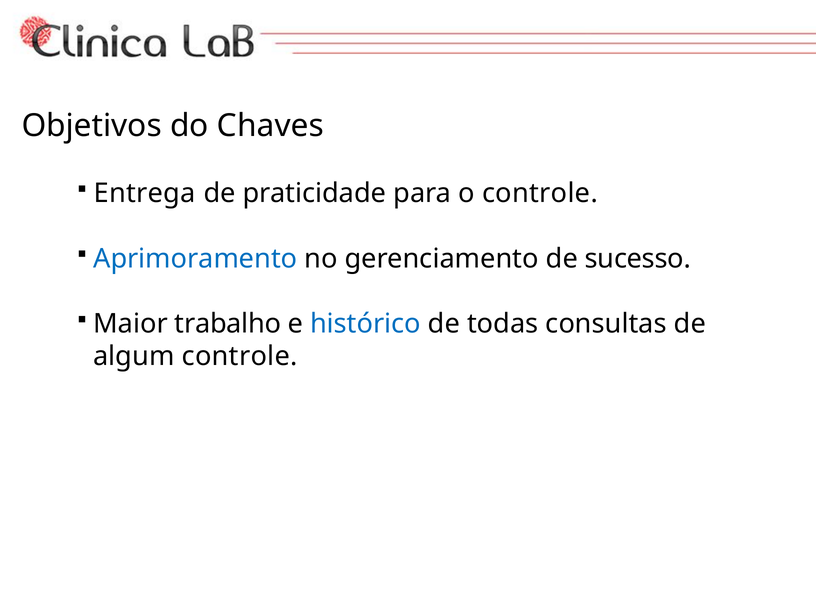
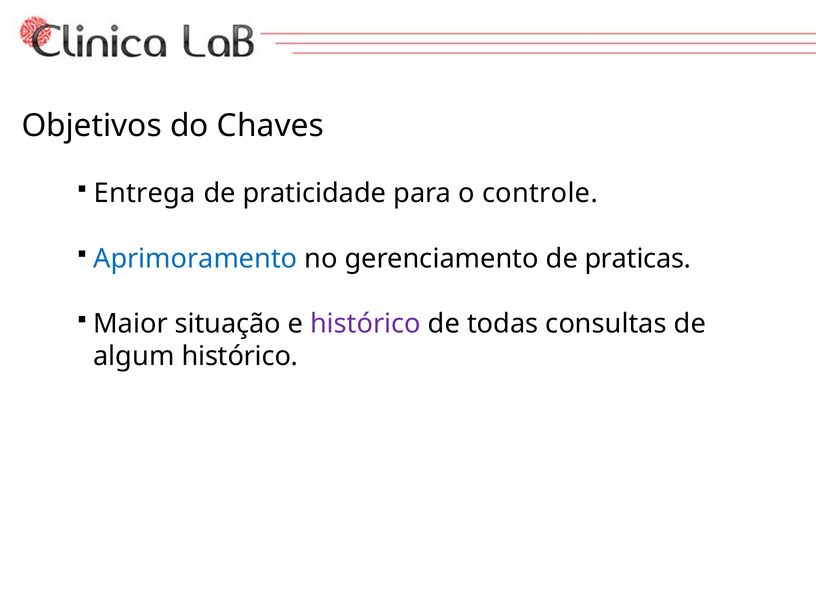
sucesso: sucesso -> praticas (638, 259)
trabalho: trabalho -> situação (228, 324)
histórico colour: blue -> purple (365, 324)
algum controle: controle -> histórico (240, 357)
